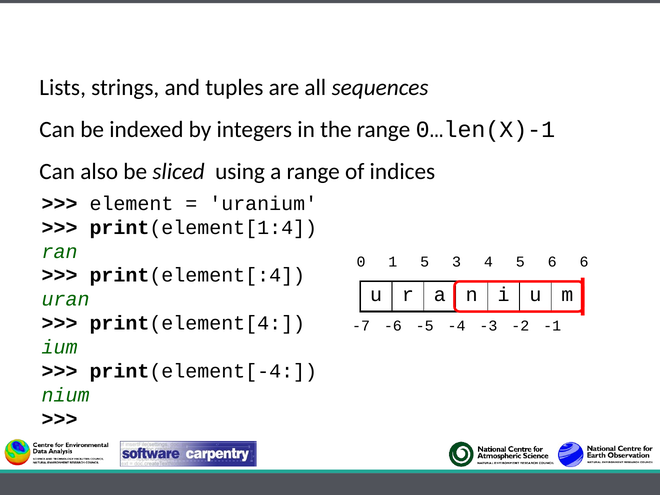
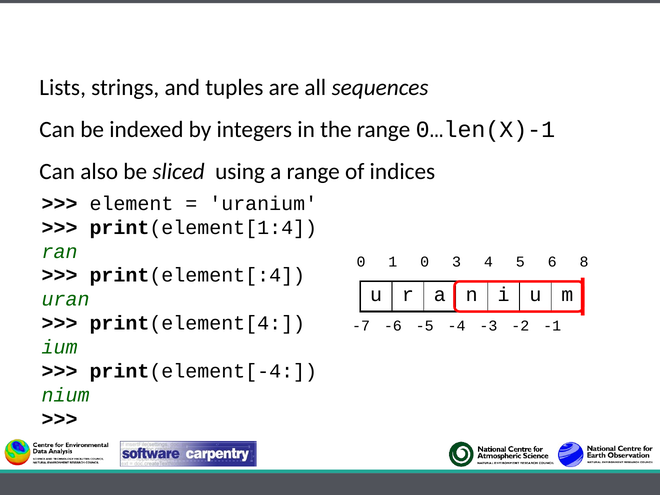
1 5: 5 -> 0 (425, 262)
6 6: 6 -> 8 (584, 262)
